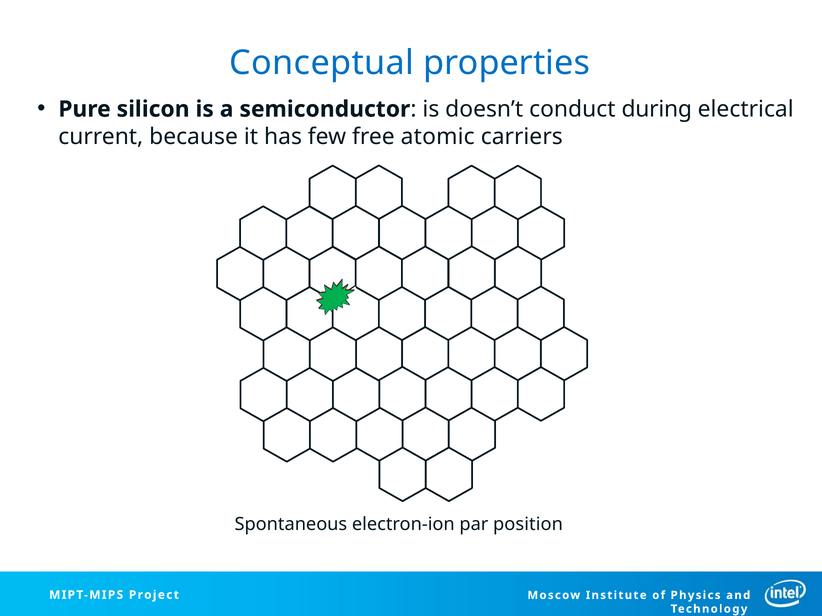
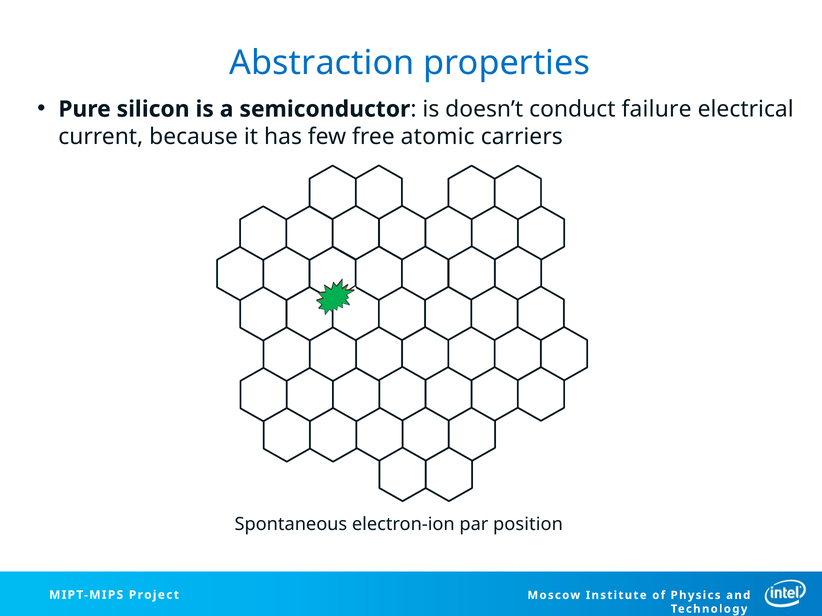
Conceptual: Conceptual -> Abstraction (322, 63)
during: during -> failure (657, 109)
